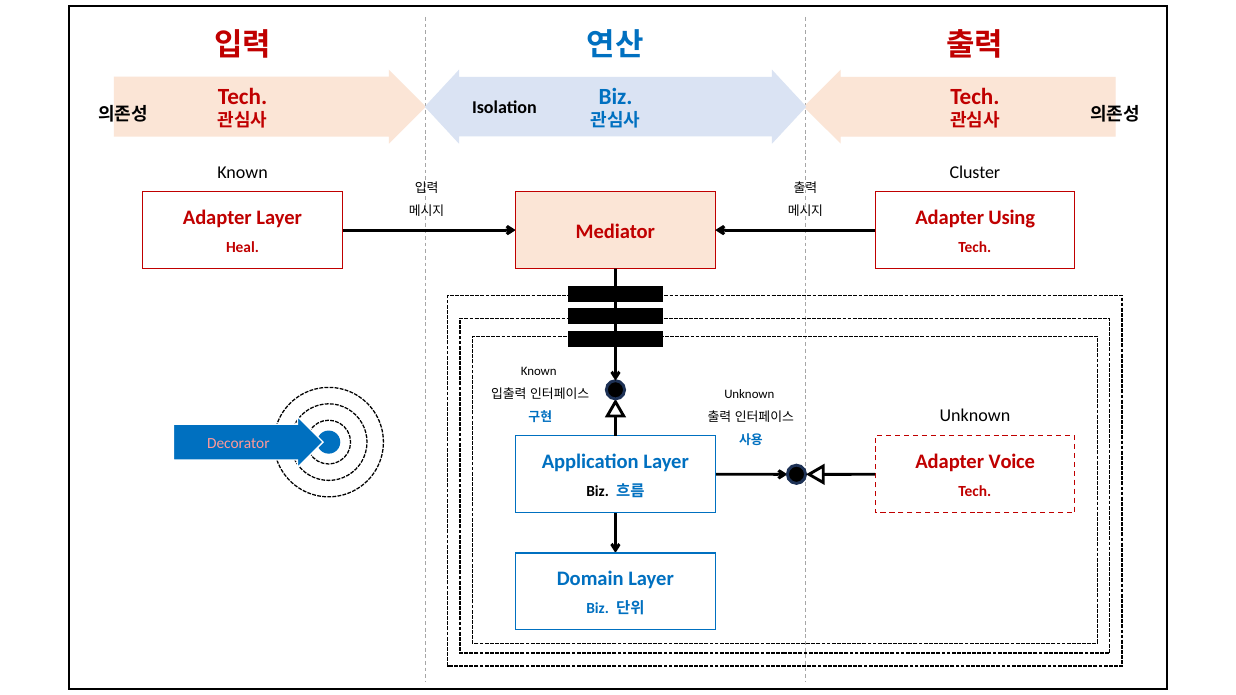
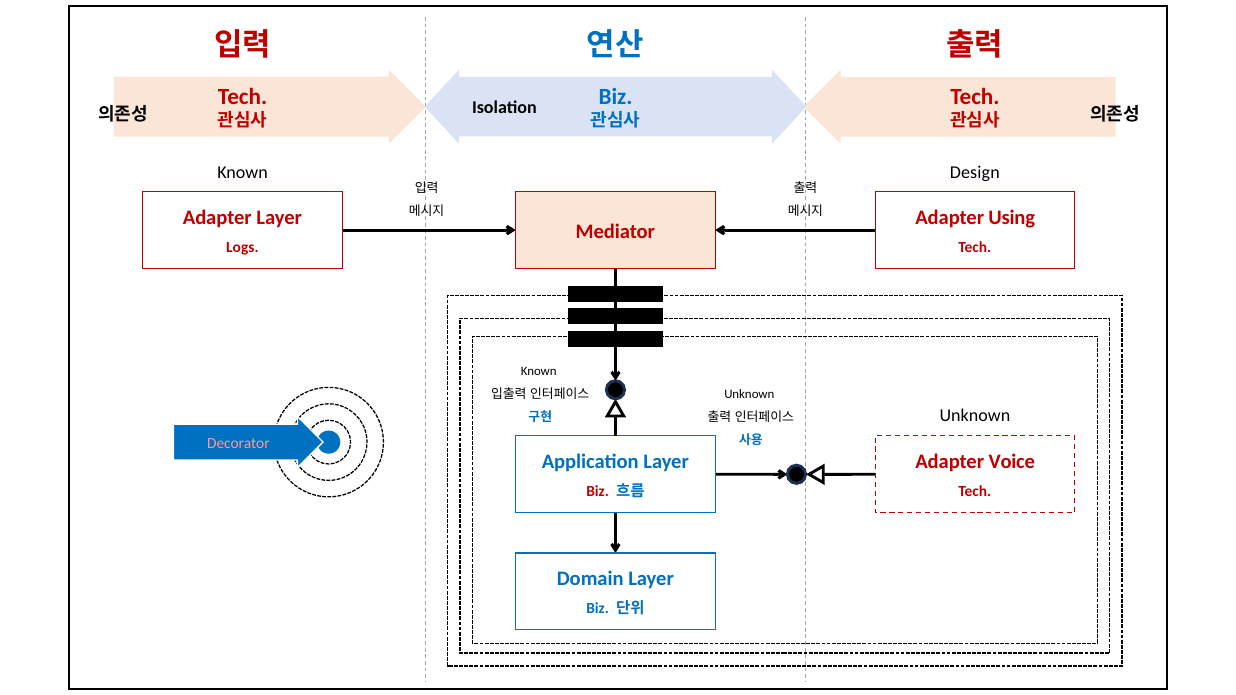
Cluster: Cluster -> Design (975, 172)
Heal: Heal -> Logs (242, 248)
Biz colour: black -> red (598, 492)
